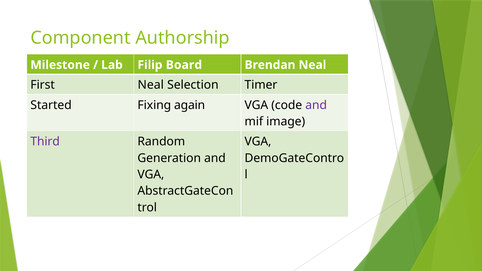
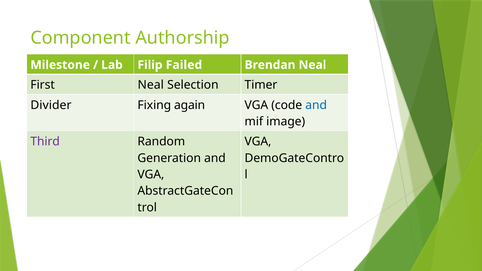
Board: Board -> Failed (184, 65)
Started: Started -> Divider (51, 105)
and colour: purple -> blue (316, 105)
